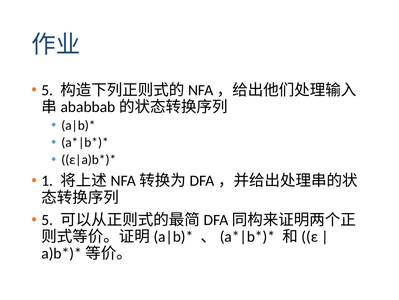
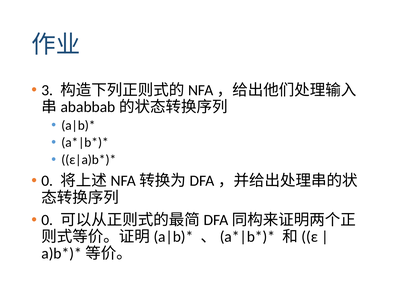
5: 5 -> 3 (47, 90)
1: 1 -> 0 (47, 180)
5: 5 -> 0 (47, 219)
